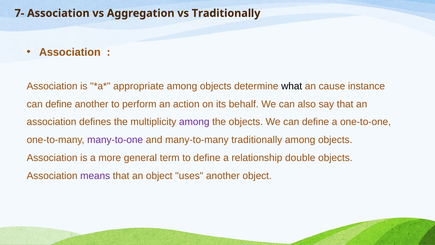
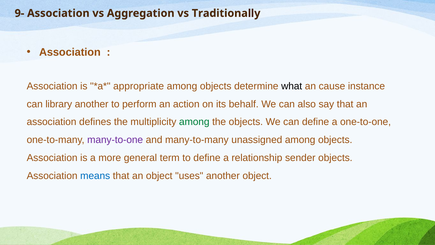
7-: 7- -> 9- (19, 13)
define: define -> library (59, 104)
among colour: purple -> green (194, 122)
many-to-many traditionally: traditionally -> unassigned (257, 140)
double: double -> sender (300, 158)
means colour: purple -> blue (95, 176)
